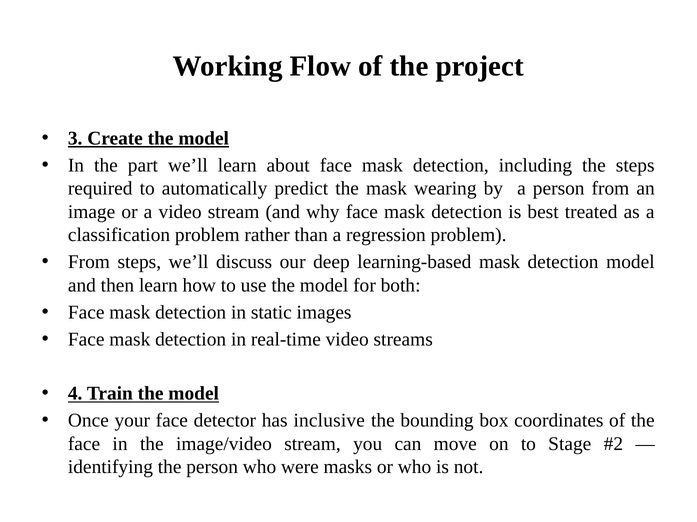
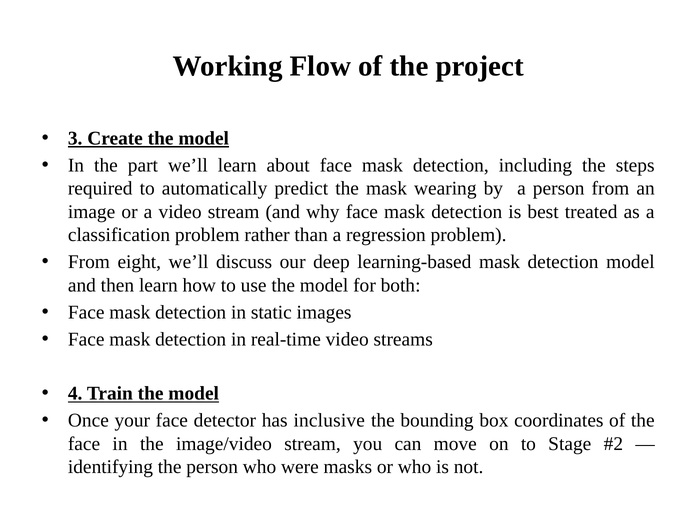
From steps: steps -> eight (139, 262)
